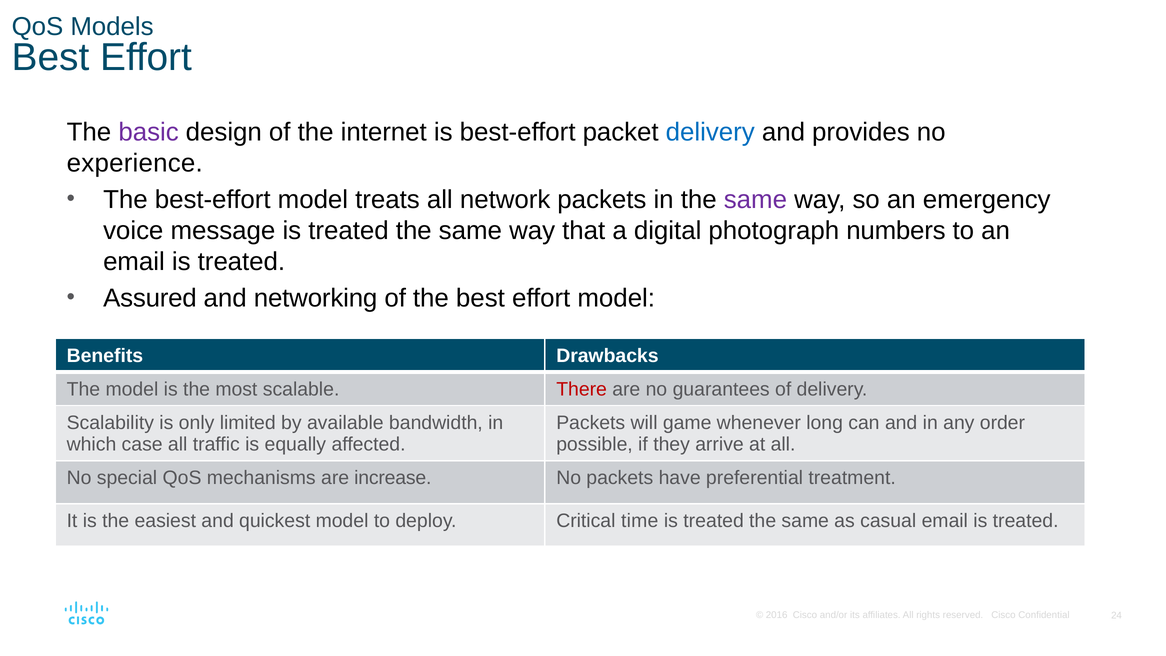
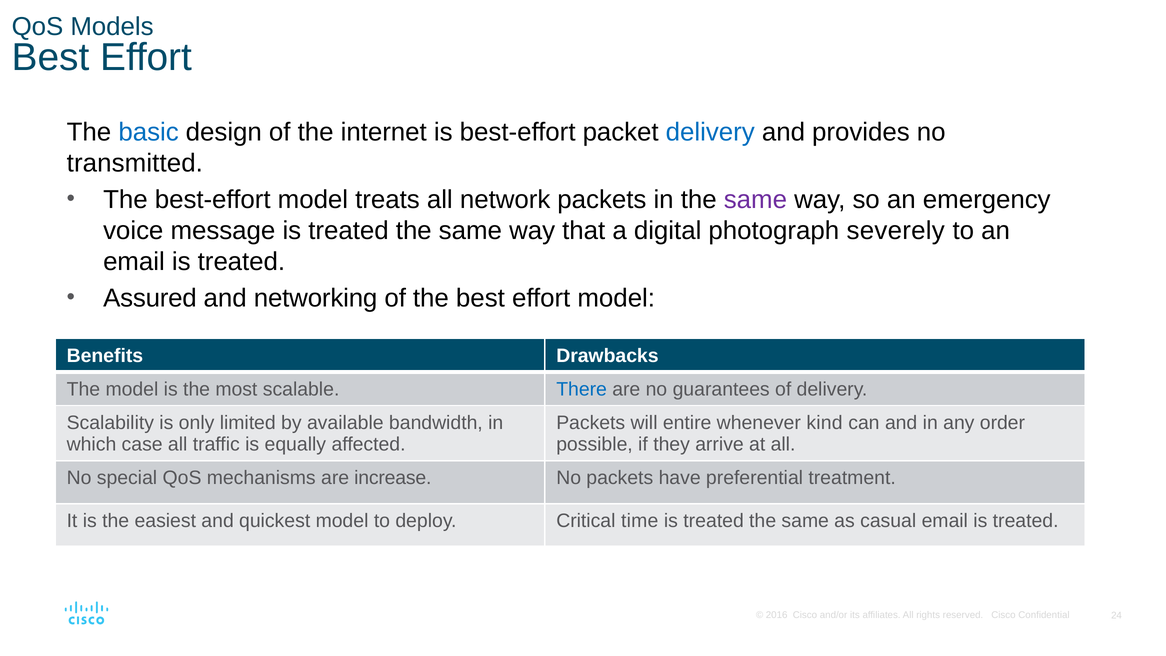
basic colour: purple -> blue (149, 132)
experience: experience -> transmitted (135, 163)
numbers: numbers -> severely (896, 231)
There colour: red -> blue (582, 389)
game: game -> entire (687, 423)
long: long -> kind (825, 423)
